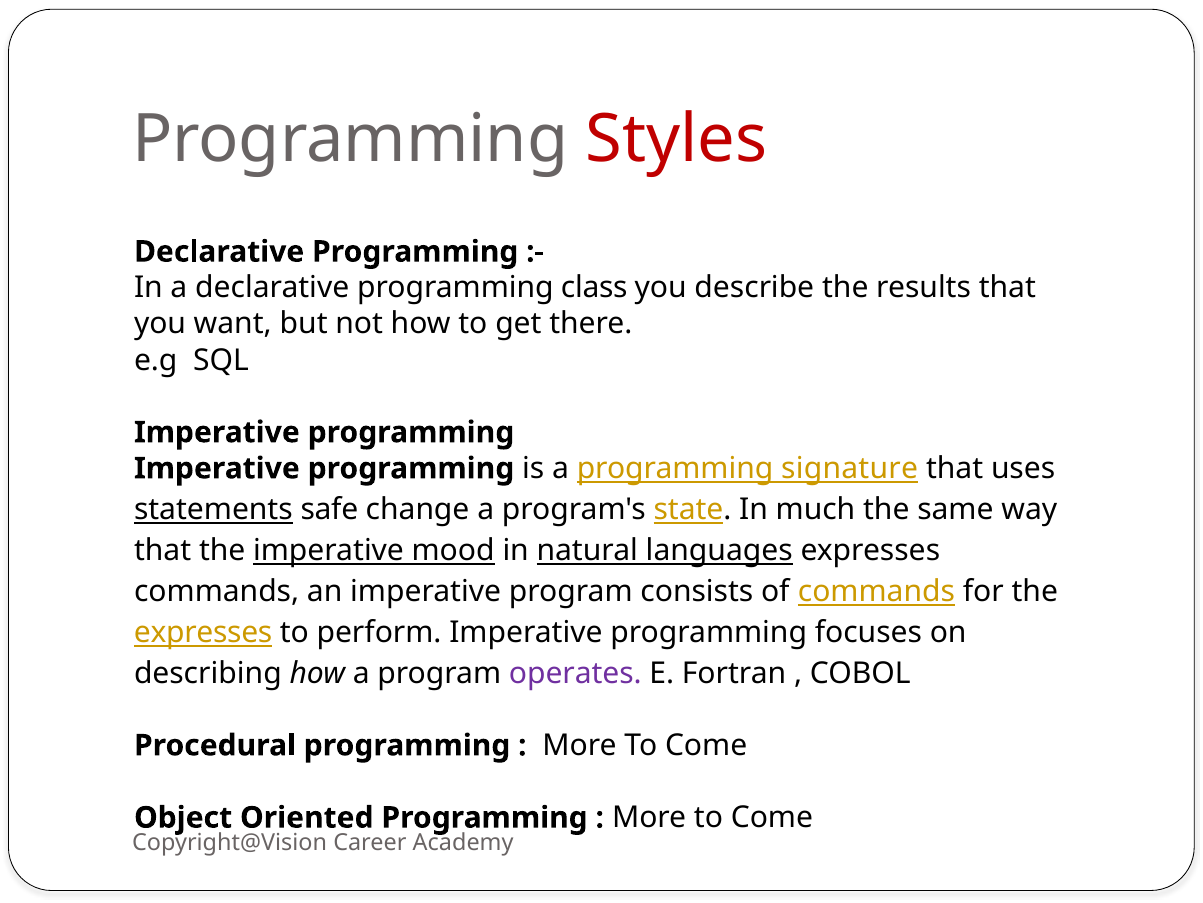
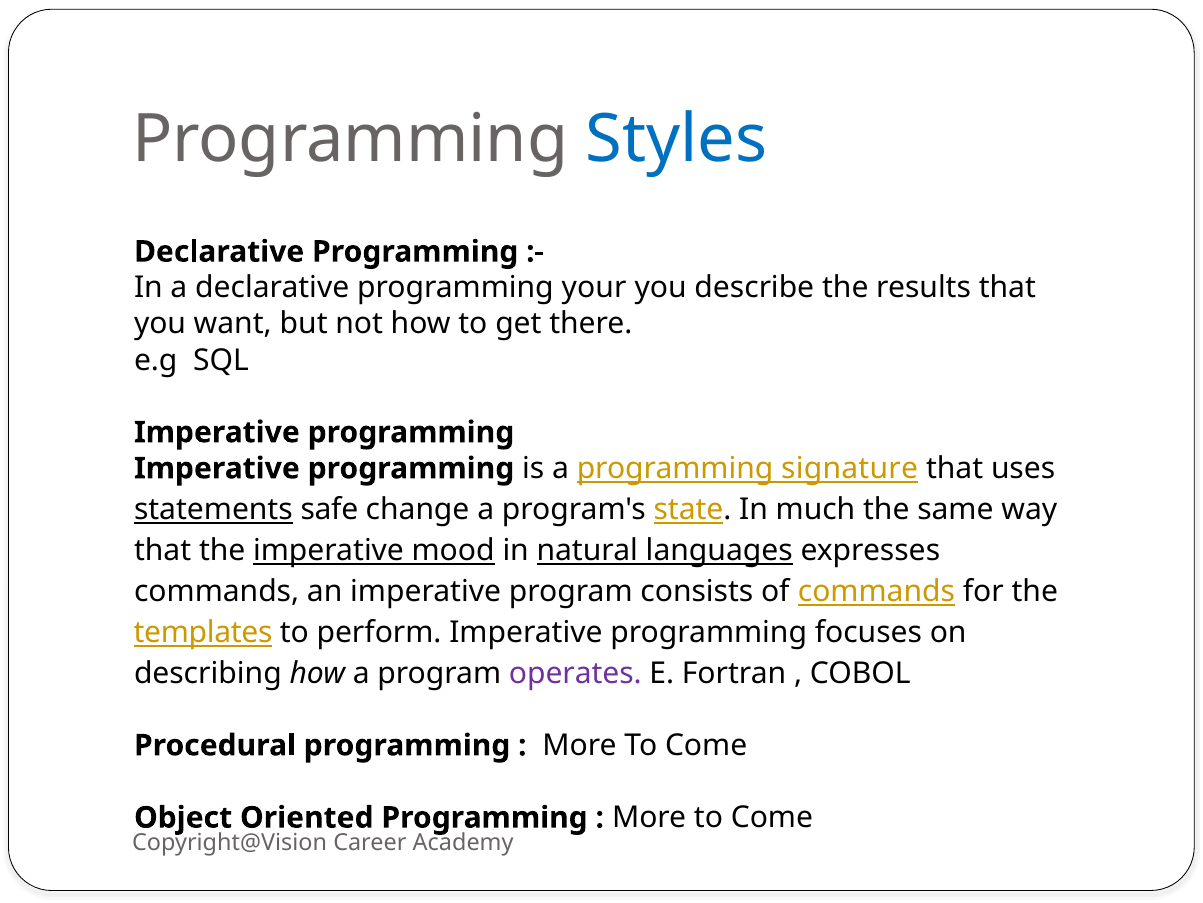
Styles colour: red -> blue (676, 139)
class: class -> your (594, 288)
expresses: expresses -> templates (203, 632)
